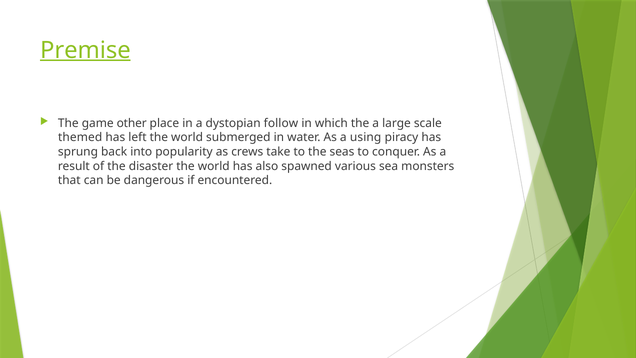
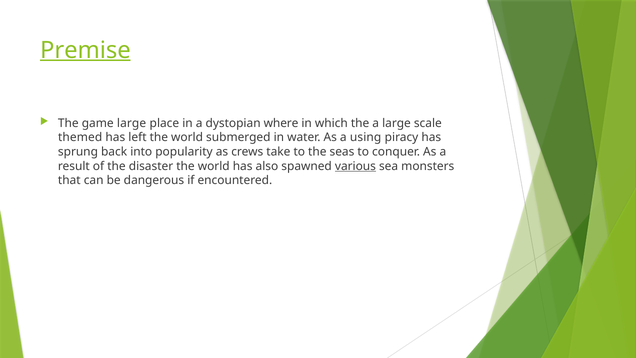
game other: other -> large (132, 123)
follow: follow -> where (281, 123)
various underline: none -> present (355, 166)
